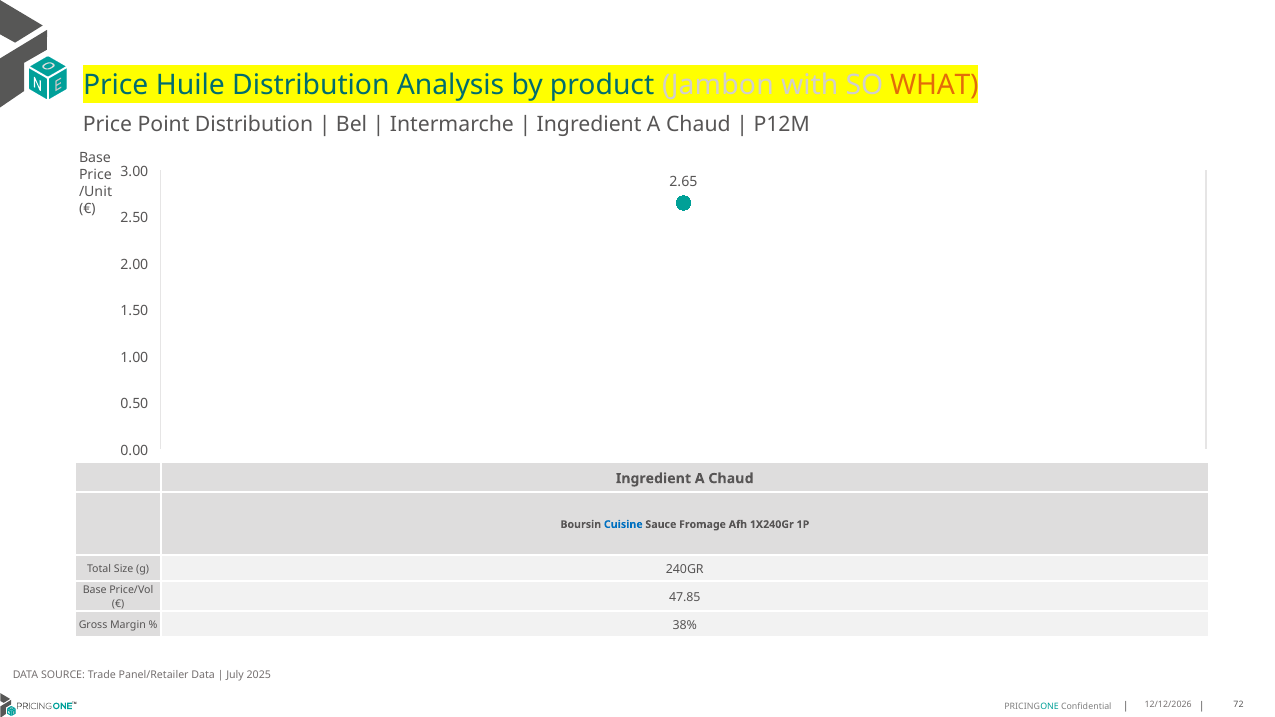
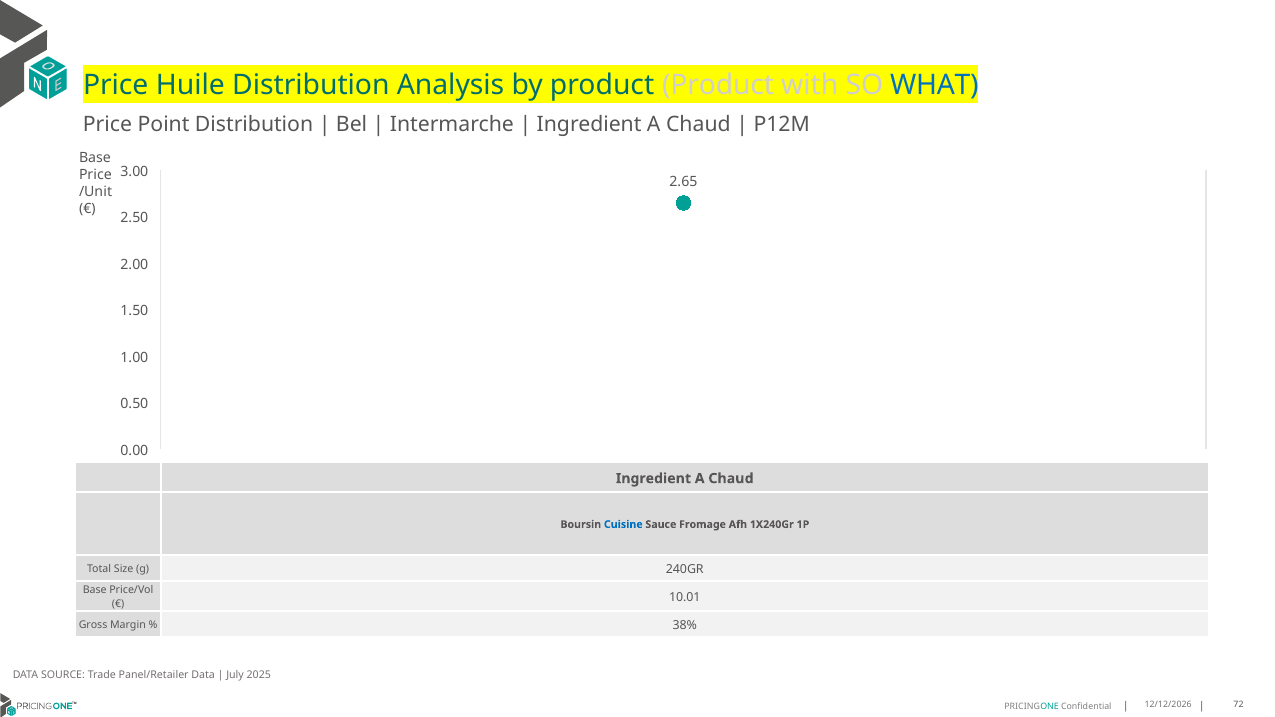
product Jambon: Jambon -> Product (718, 86)
WHAT colour: orange -> blue (934, 86)
47.85: 47.85 -> 10.01 (685, 597)
